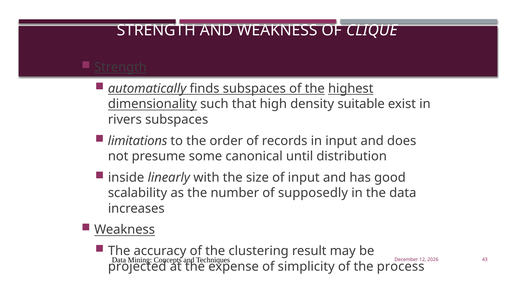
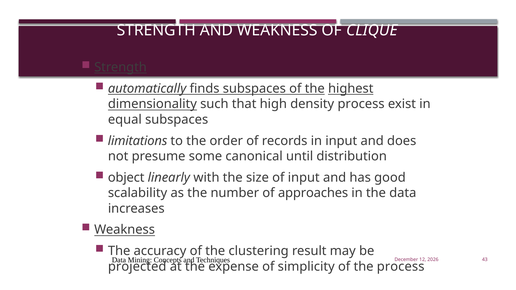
density suitable: suitable -> process (361, 104)
rivers: rivers -> equal (125, 120)
inside: inside -> object (126, 178)
supposedly: supposedly -> approaches (313, 193)
